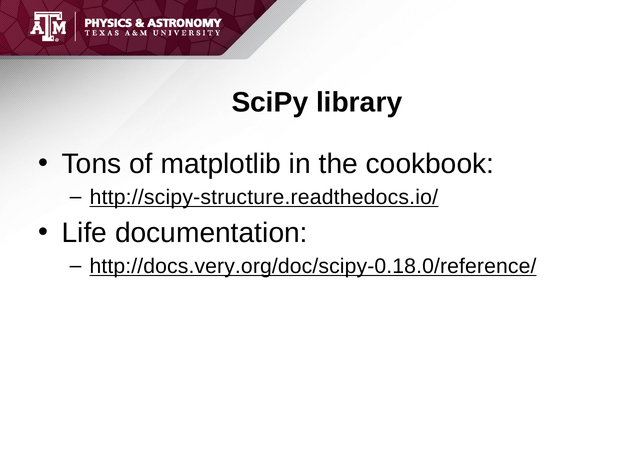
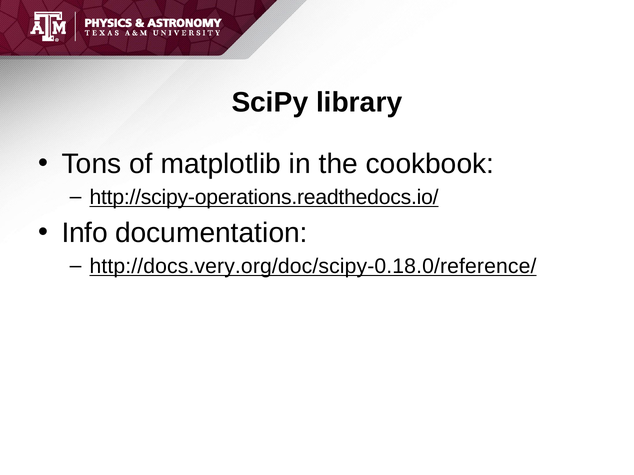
http://scipy-structure.readthedocs.io/: http://scipy-structure.readthedocs.io/ -> http://scipy-operations.readthedocs.io/ (264, 197)
Life: Life -> Info (85, 233)
